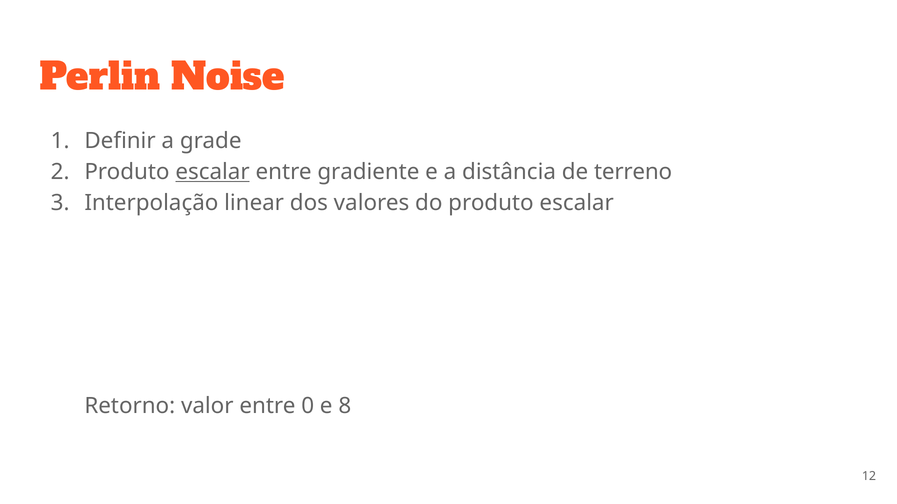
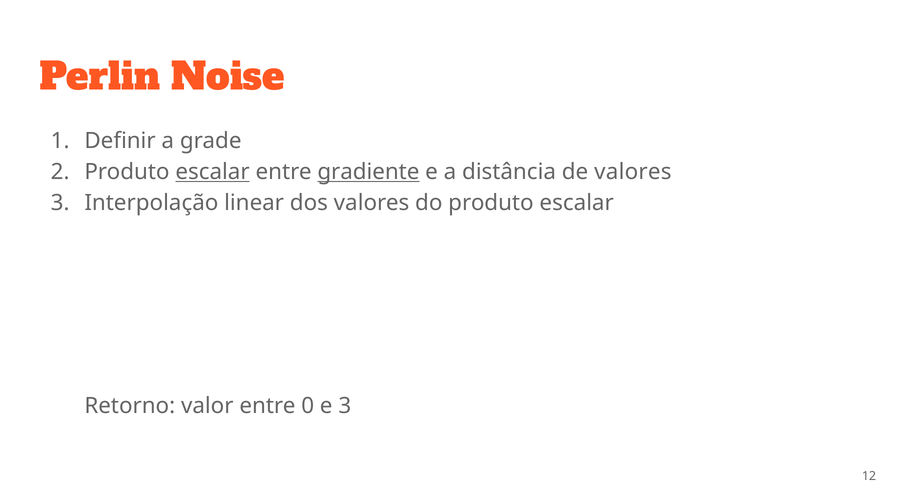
gradiente underline: none -> present (368, 172)
de terreno: terreno -> valores (633, 172)
e 8: 8 -> 3 (345, 406)
